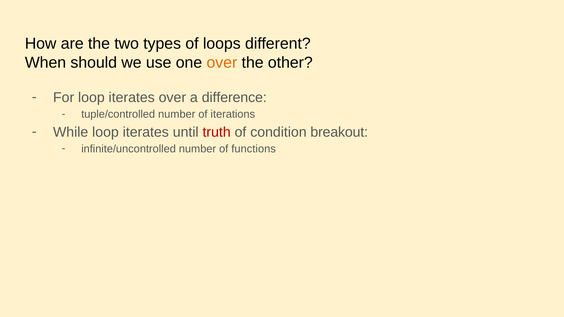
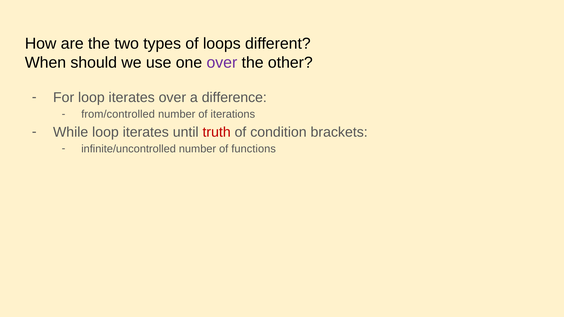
over colour: orange -> purple (222, 63)
tuple/controlled: tuple/controlled -> from/controlled (118, 114)
breakout: breakout -> brackets (339, 132)
